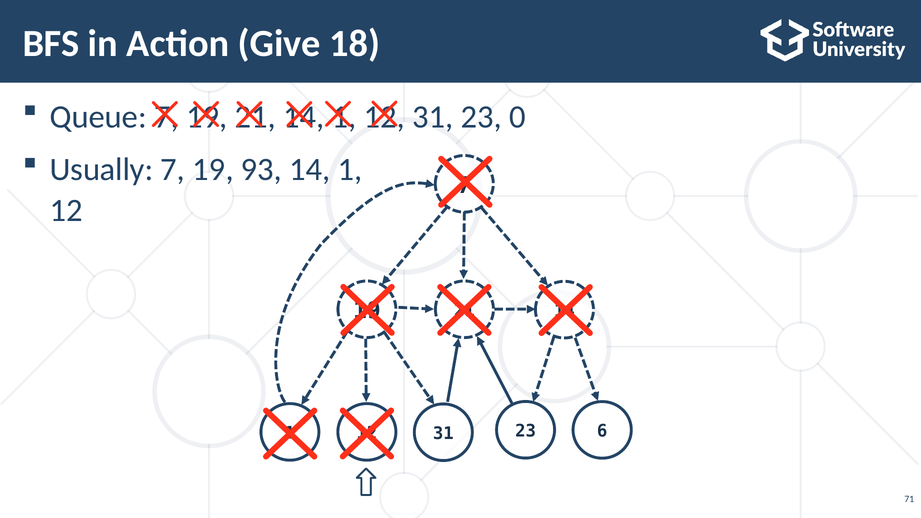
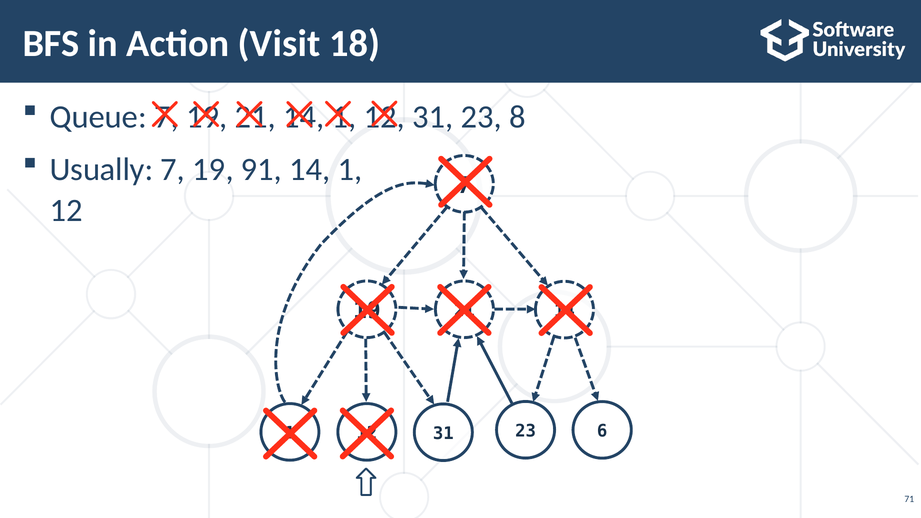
Give: Give -> Visit (279, 44)
0: 0 -> 8 (517, 117)
93: 93 -> 91 (262, 169)
